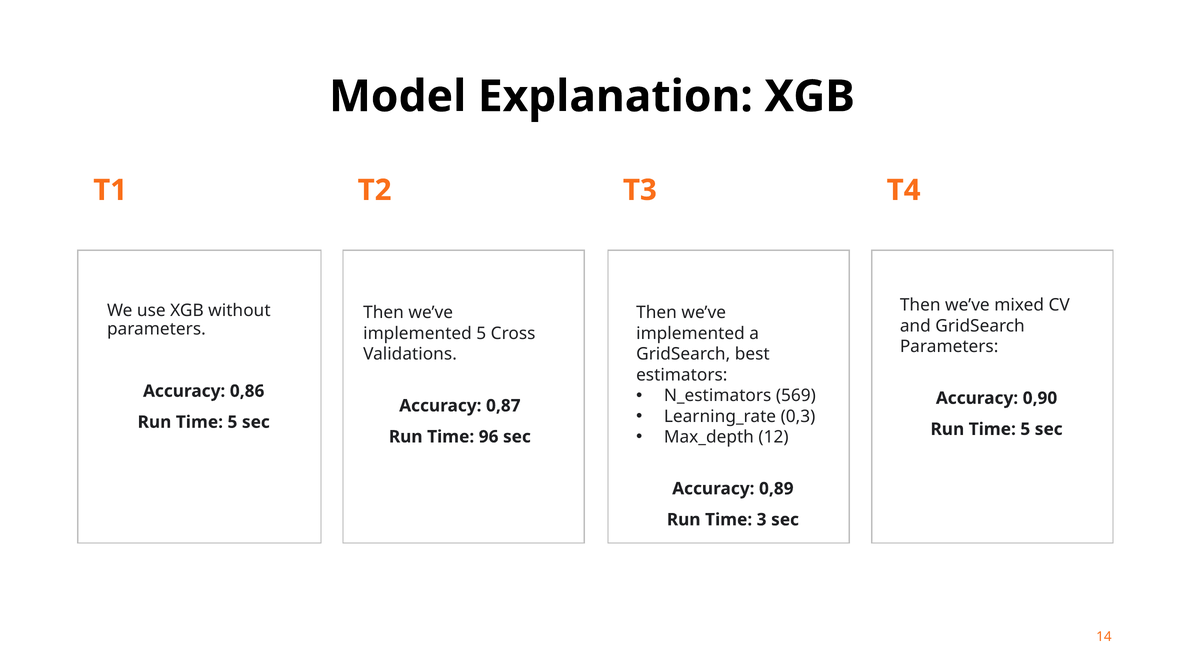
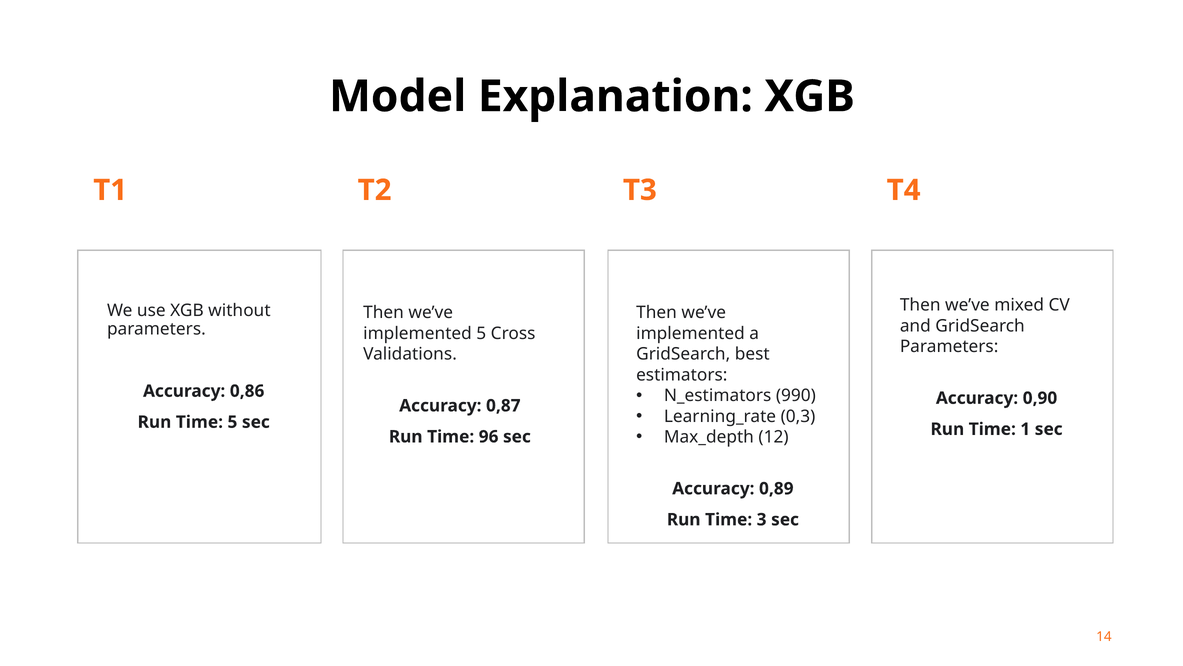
569: 569 -> 990 (796, 395)
5: 5 -> 1 (1025, 429)
